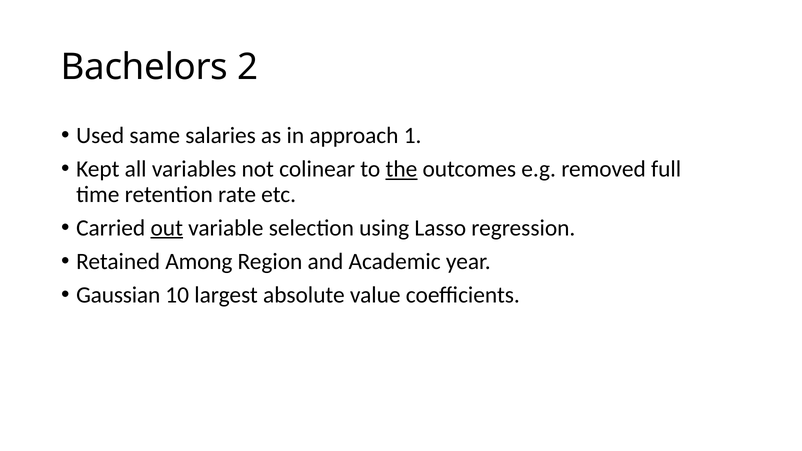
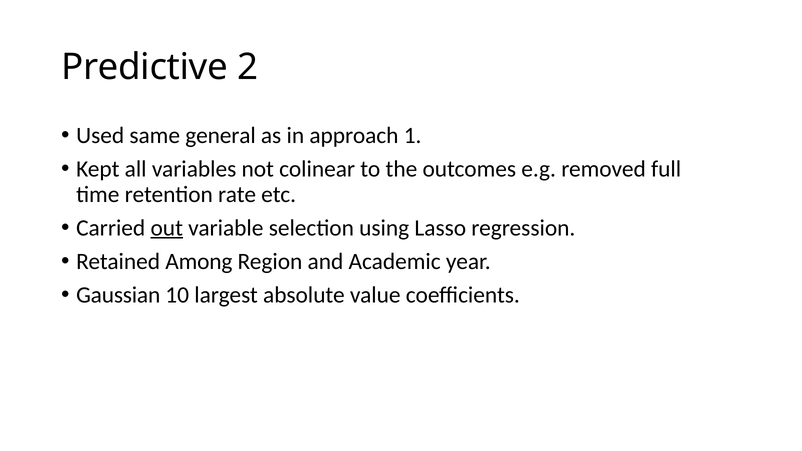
Bachelors: Bachelors -> Predictive (145, 67)
salaries: salaries -> general (221, 136)
the underline: present -> none (401, 169)
